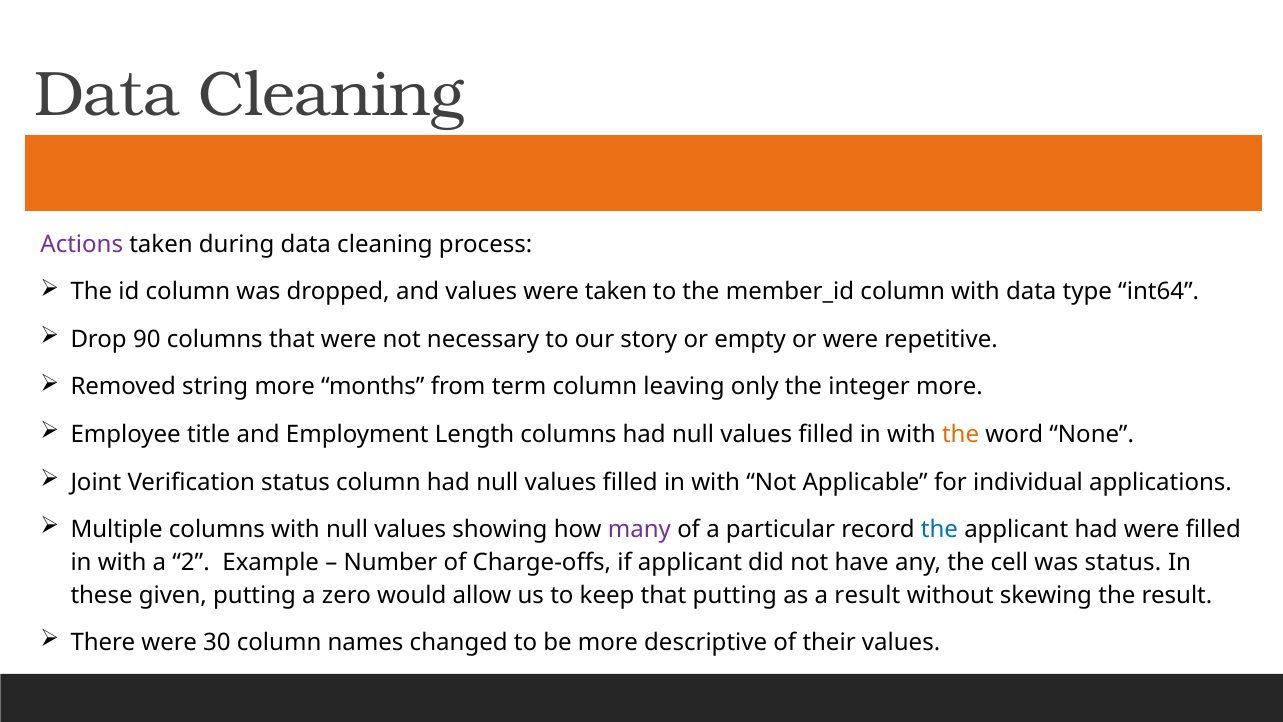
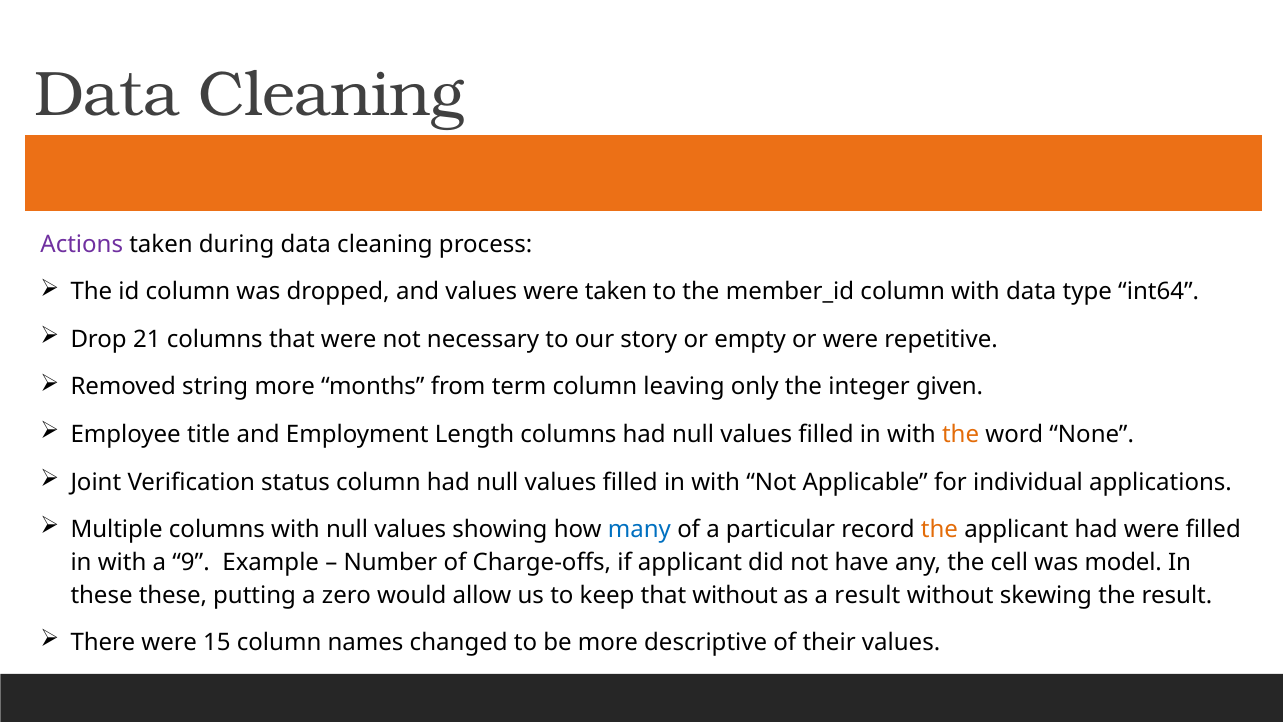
90: 90 -> 21 (147, 339)
integer more: more -> given (950, 387)
many colour: purple -> blue (639, 529)
the colour: blue -> orange (939, 529)
2: 2 -> 9 (191, 562)
was status: status -> model (1123, 562)
these given: given -> these (173, 595)
that putting: putting -> without (735, 595)
30: 30 -> 15 (217, 642)
